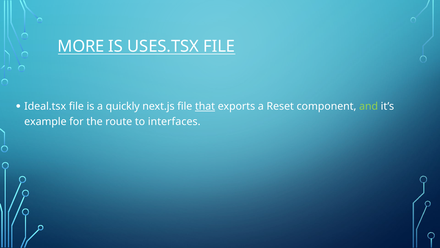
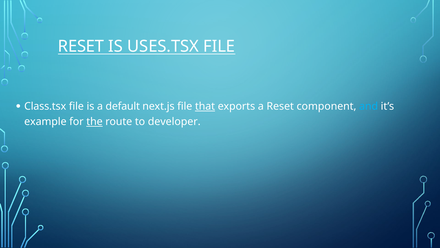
MORE: MORE -> RESET (81, 46)
Ideal.tsx: Ideal.tsx -> Class.tsx (45, 106)
quickly: quickly -> default (123, 106)
and colour: light green -> light blue (369, 106)
the underline: none -> present (95, 121)
interfaces: interfaces -> developer (174, 121)
